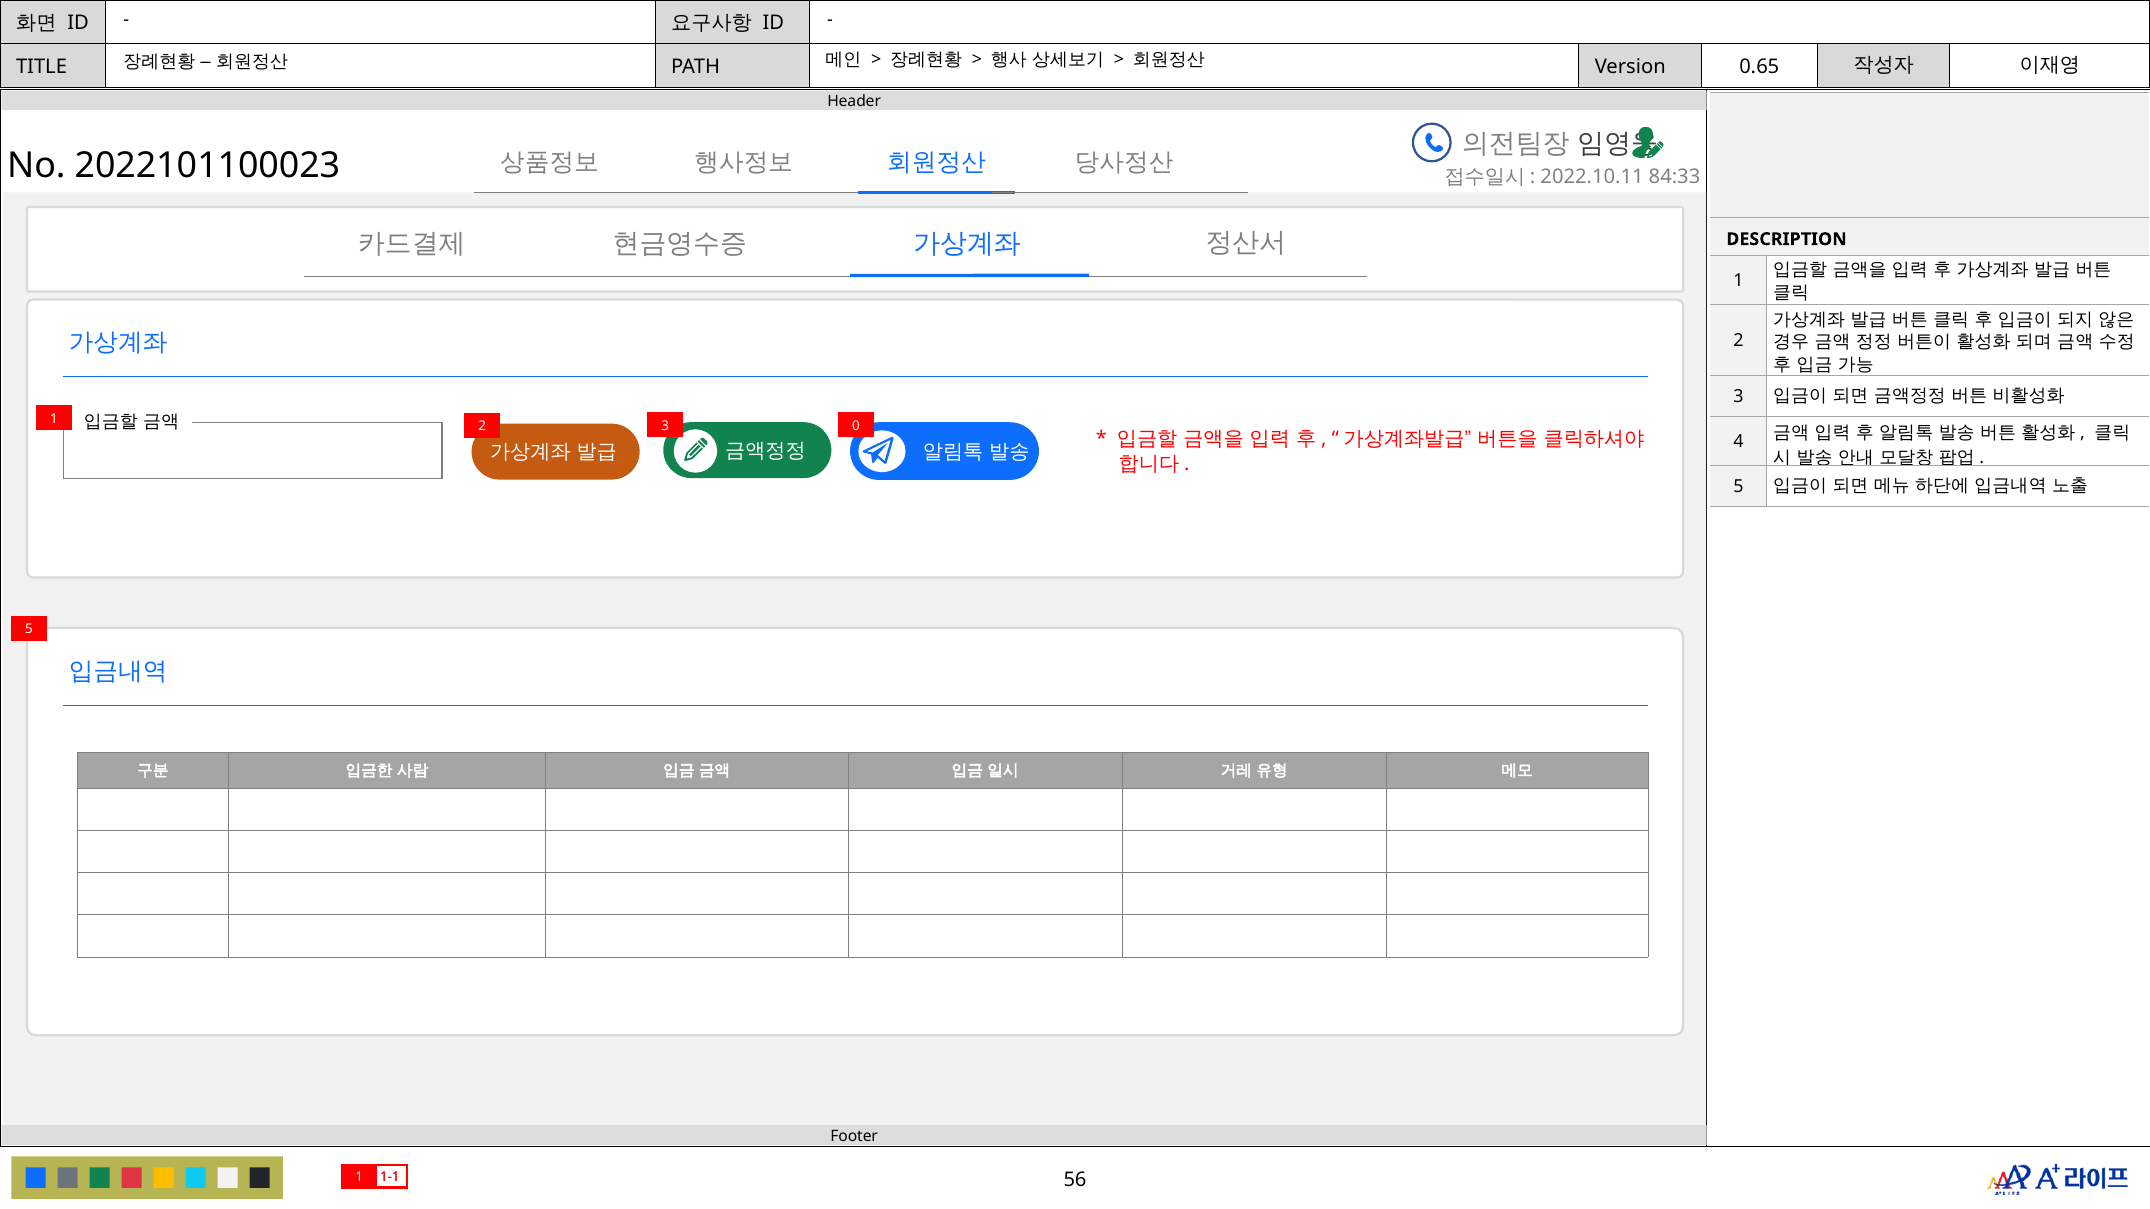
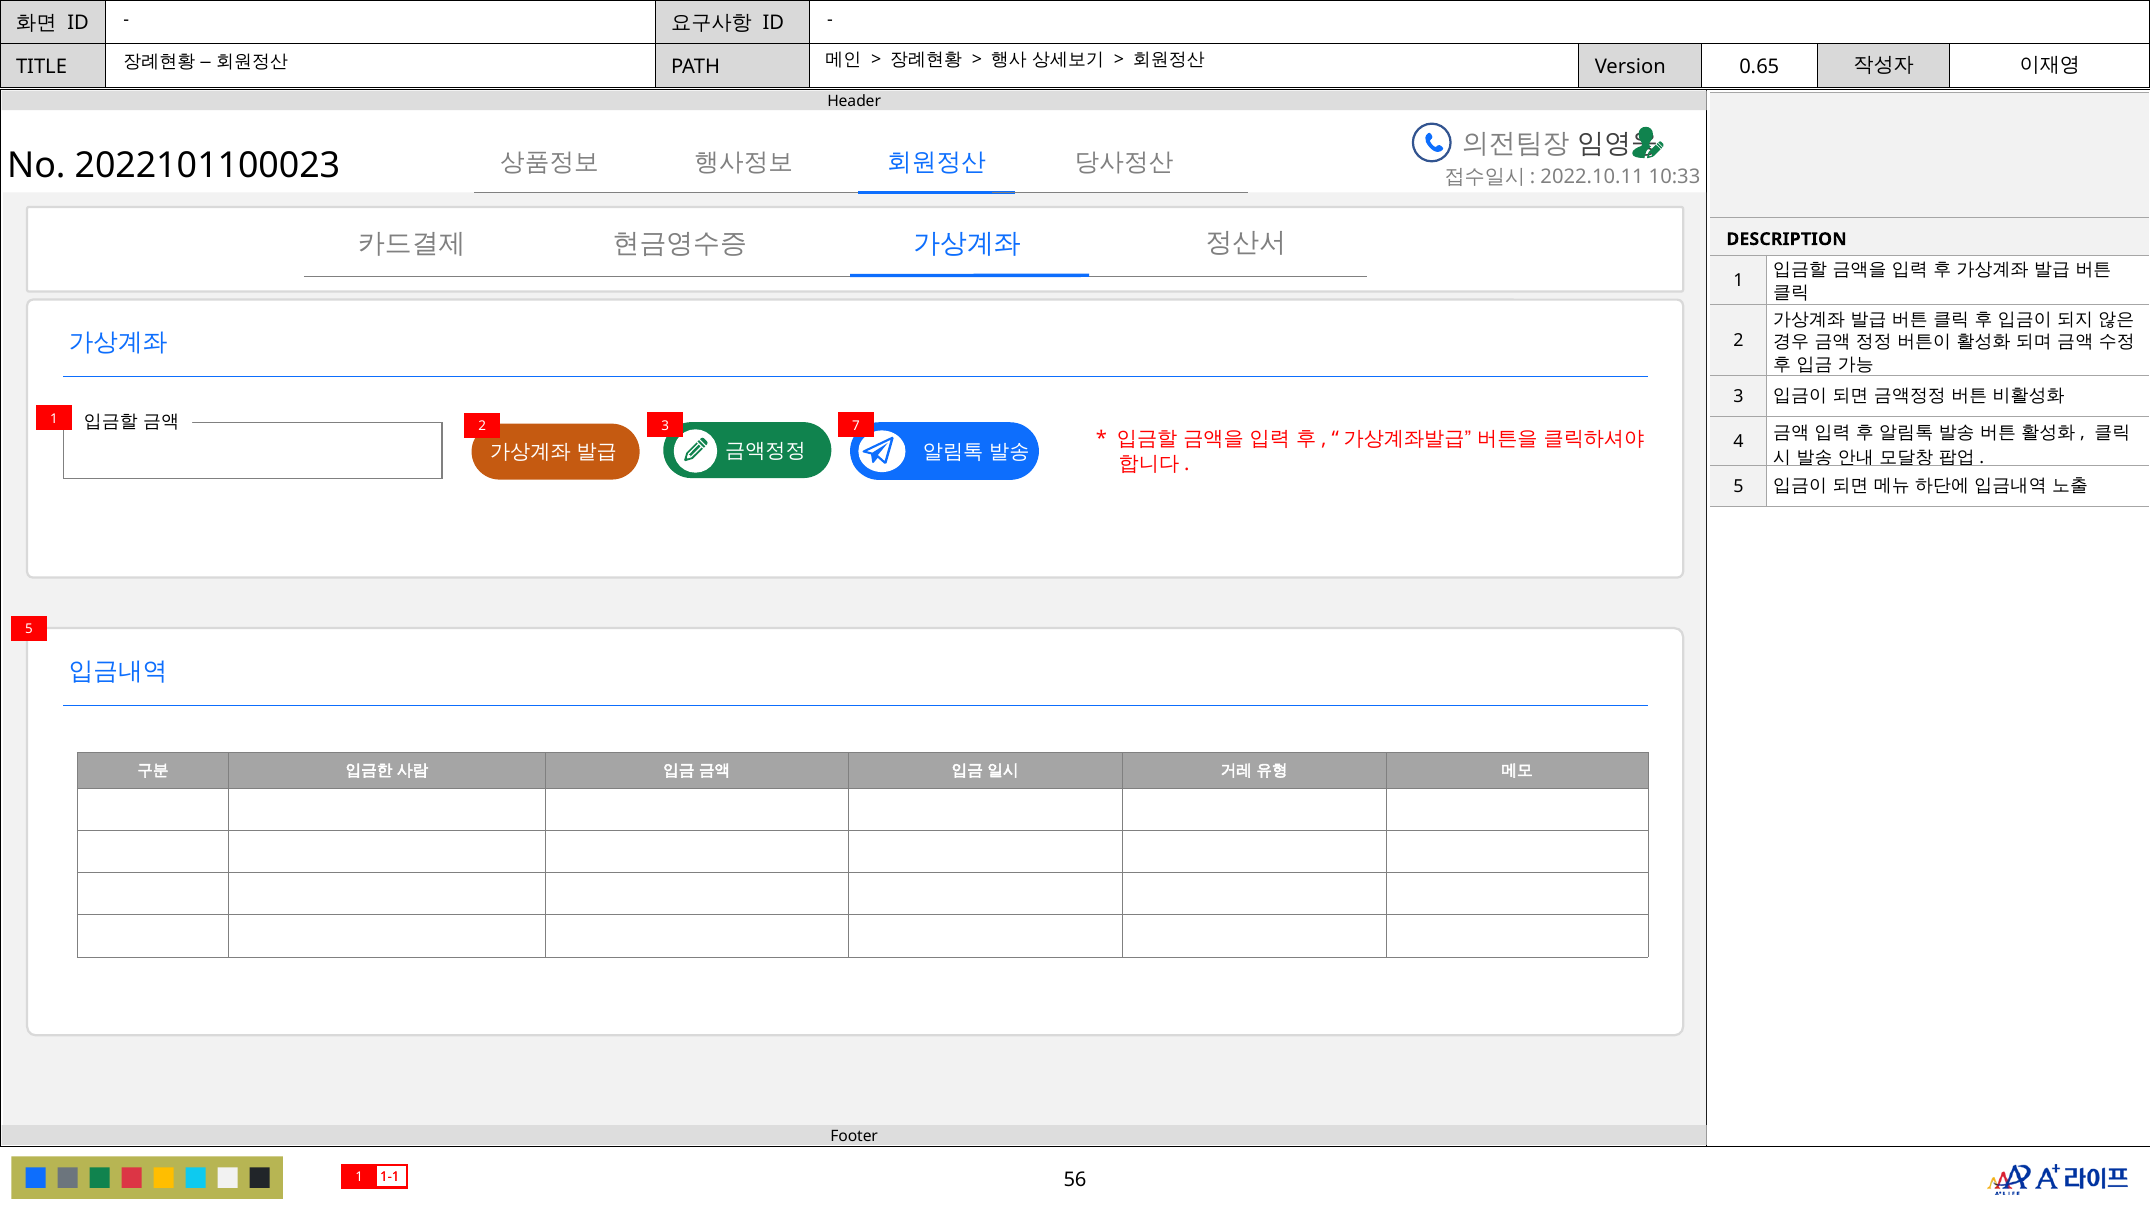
84:33: 84:33 -> 10:33 (1675, 177)
0: 0 -> 7 (856, 426)
